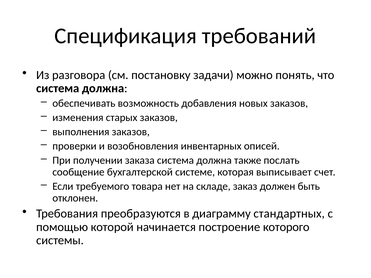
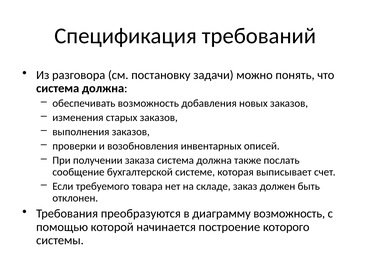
диаграмму стандартных: стандартных -> возможность (289, 214)
